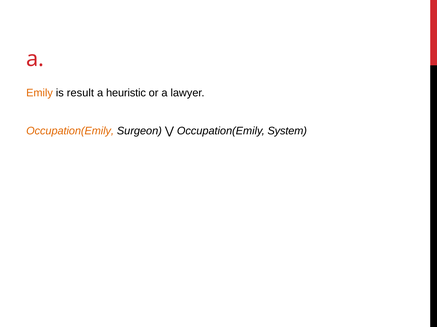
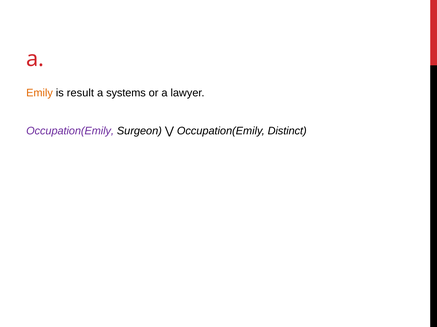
heuristic: heuristic -> systems (126, 93)
Occupation(Emily colour: orange -> purple (70, 131)
System: System -> Distinct (287, 131)
